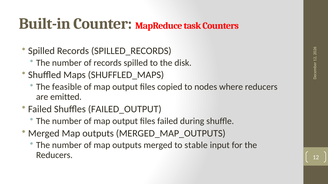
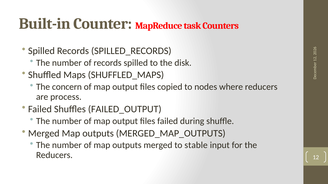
feasible: feasible -> concern (67, 87)
emitted: emitted -> process (66, 97)
